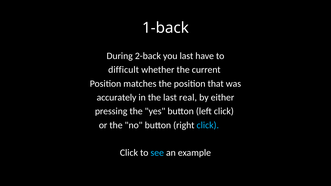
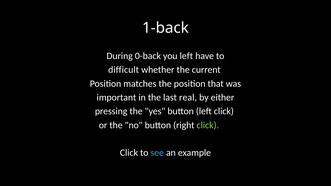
2-back: 2-back -> 0-back (148, 56)
you last: last -> left (186, 56)
accurately: accurately -> important (116, 98)
click colour: light blue -> light green (208, 125)
